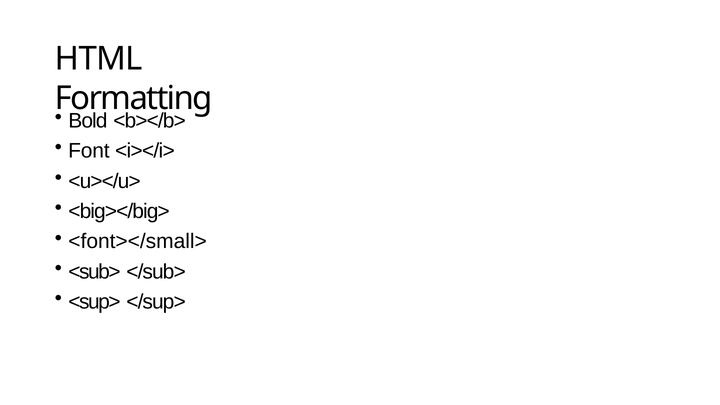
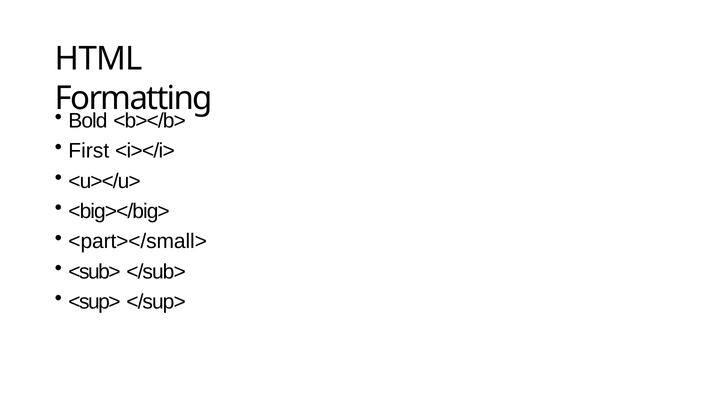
Font: Font -> First (89, 151)
<font></small>: <font></small> -> <part></small> (138, 242)
